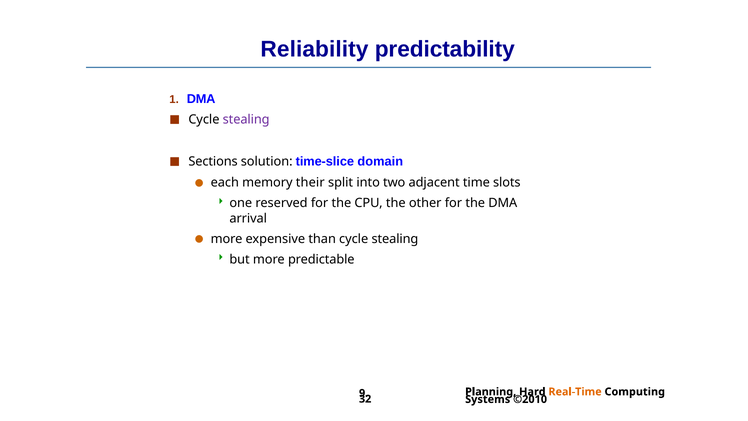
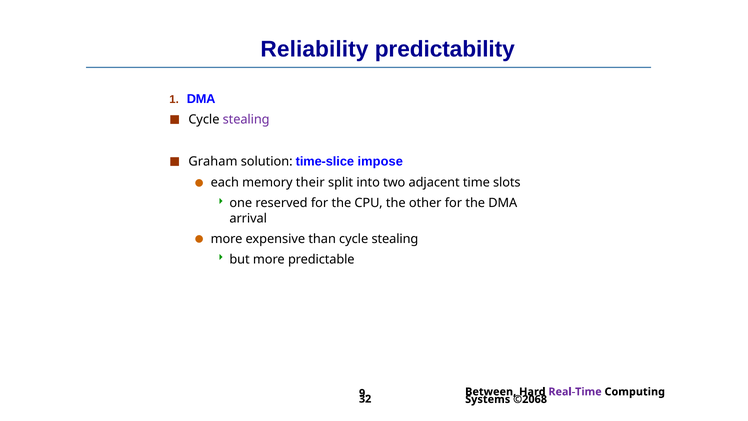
Sections: Sections -> Graham (213, 161)
domain: domain -> impose (380, 161)
Planning: Planning -> Between (491, 392)
Real-Time colour: orange -> purple (575, 392)
©2010: ©2010 -> ©2068 (530, 399)
